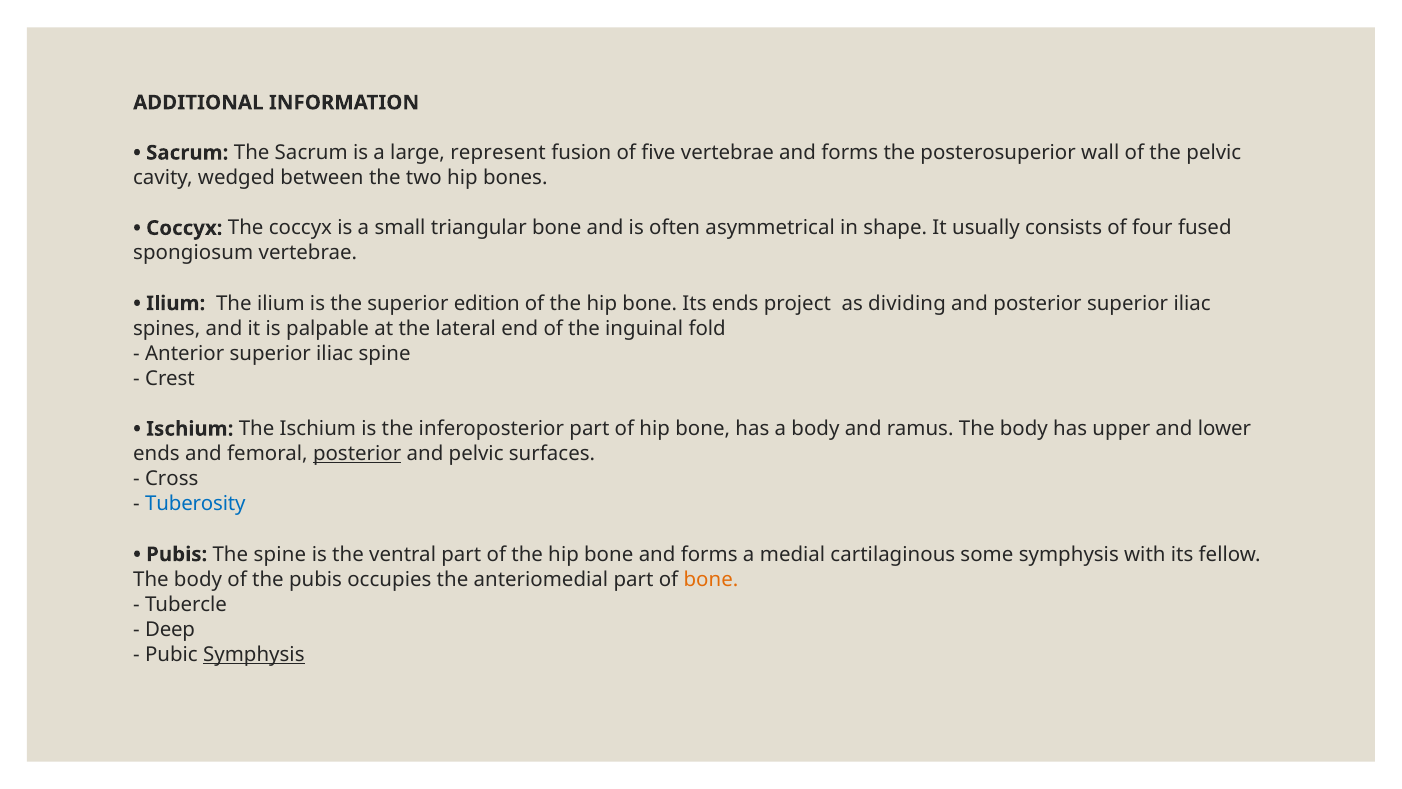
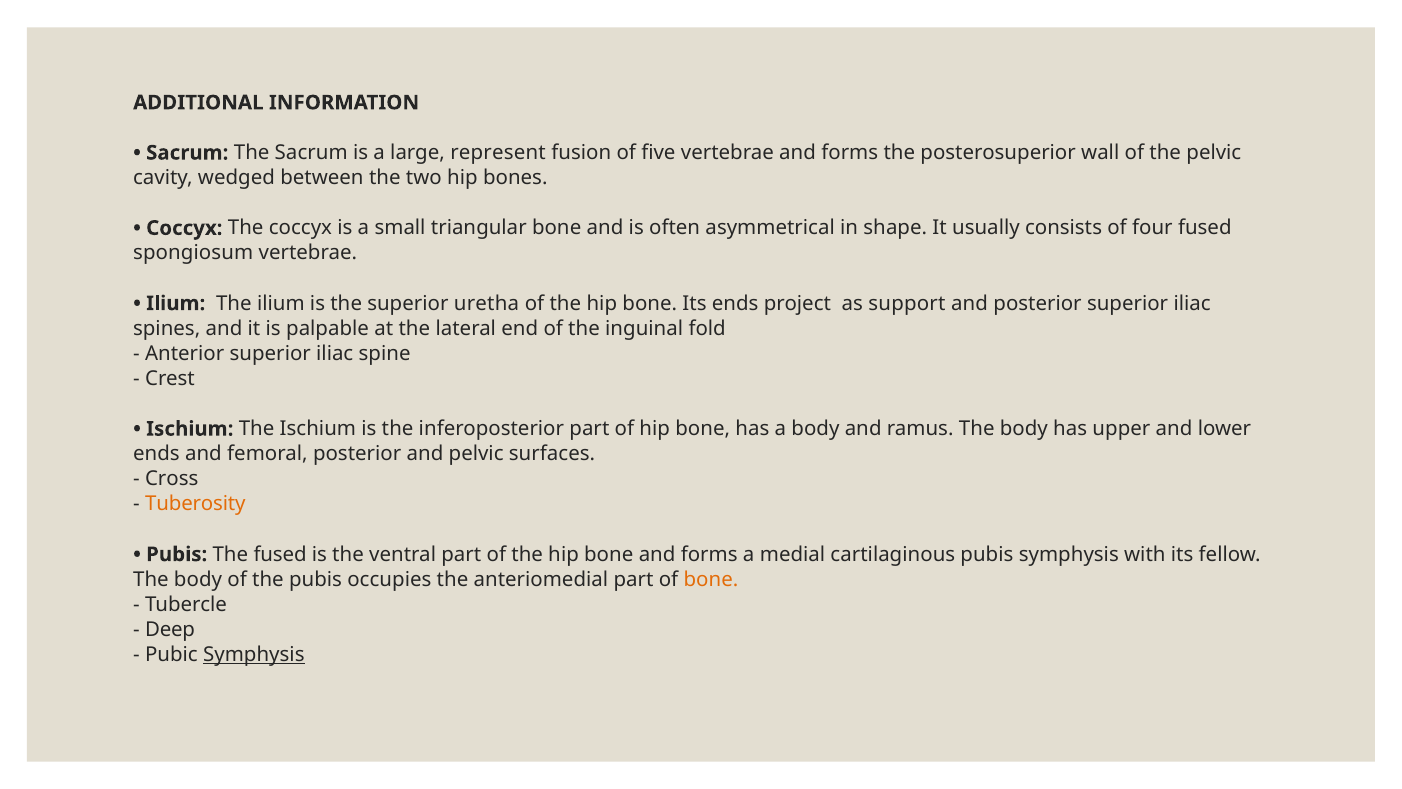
edition: edition -> uretha (487, 303)
dividing: dividing -> support (907, 303)
posterior underline: present -> none (357, 454)
Tuberosity colour: blue -> orange (195, 504)
The spine: spine -> fused (280, 554)
cartilaginous some: some -> pubis (987, 554)
